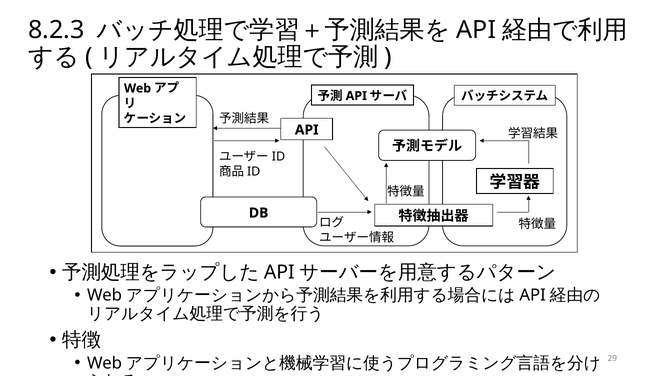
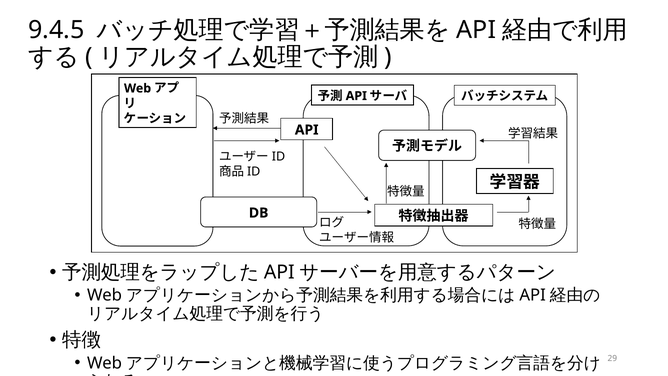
8.2.3: 8.2.3 -> 9.4.5 (56, 30)
